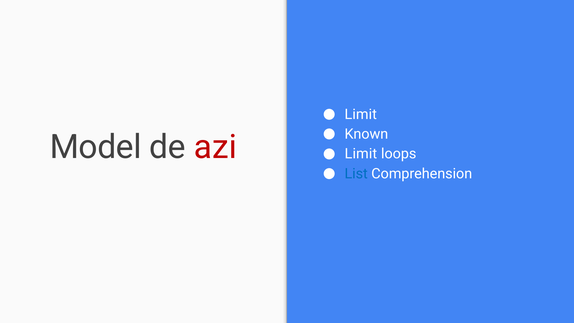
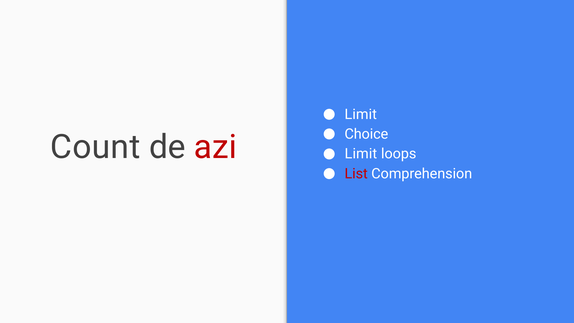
Known: Known -> Choice (366, 134)
Model: Model -> Count (95, 147)
List colour: blue -> red (356, 174)
